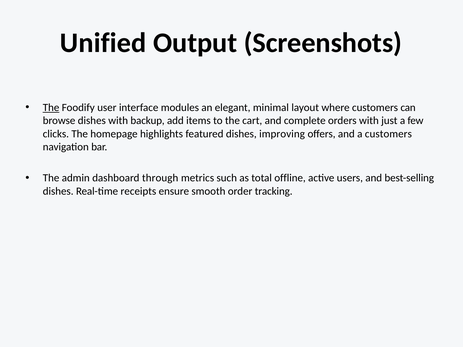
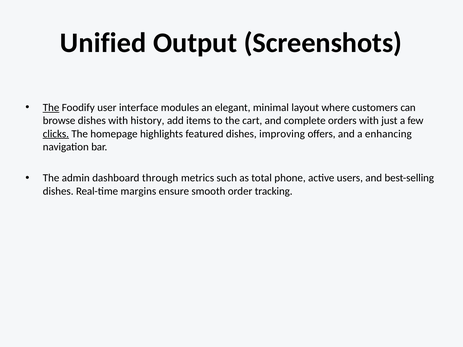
backup: backup -> history (147, 121)
clicks underline: none -> present (56, 134)
a customers: customers -> enhancing (388, 134)
offline: offline -> phone (290, 178)
receipts: receipts -> margins (138, 191)
